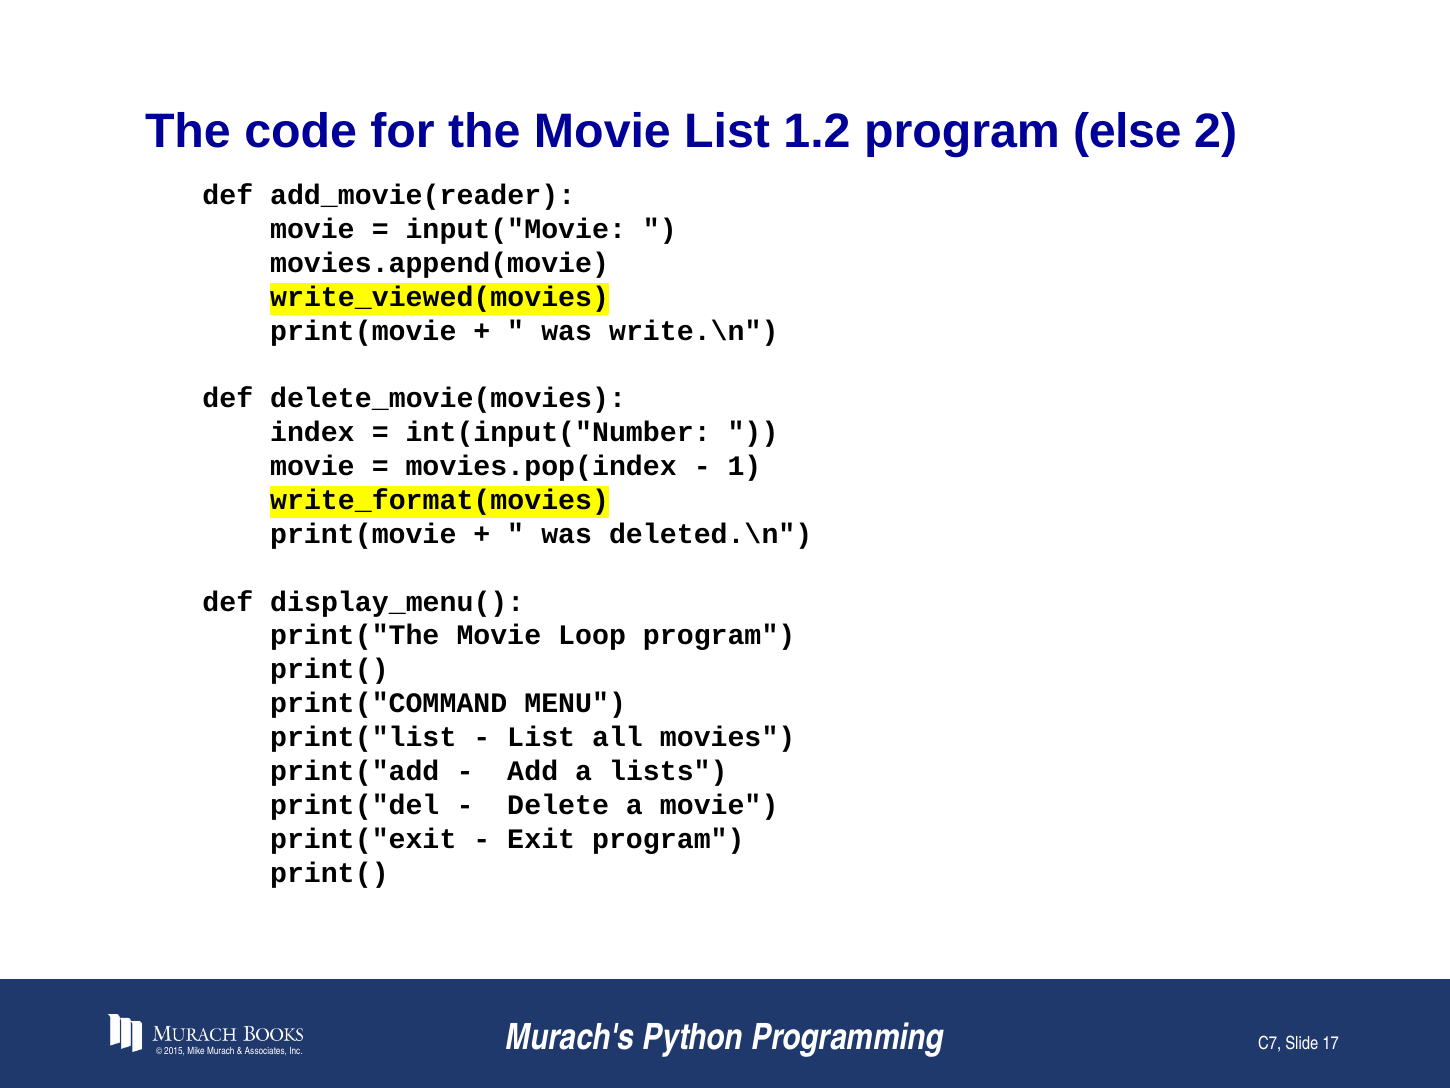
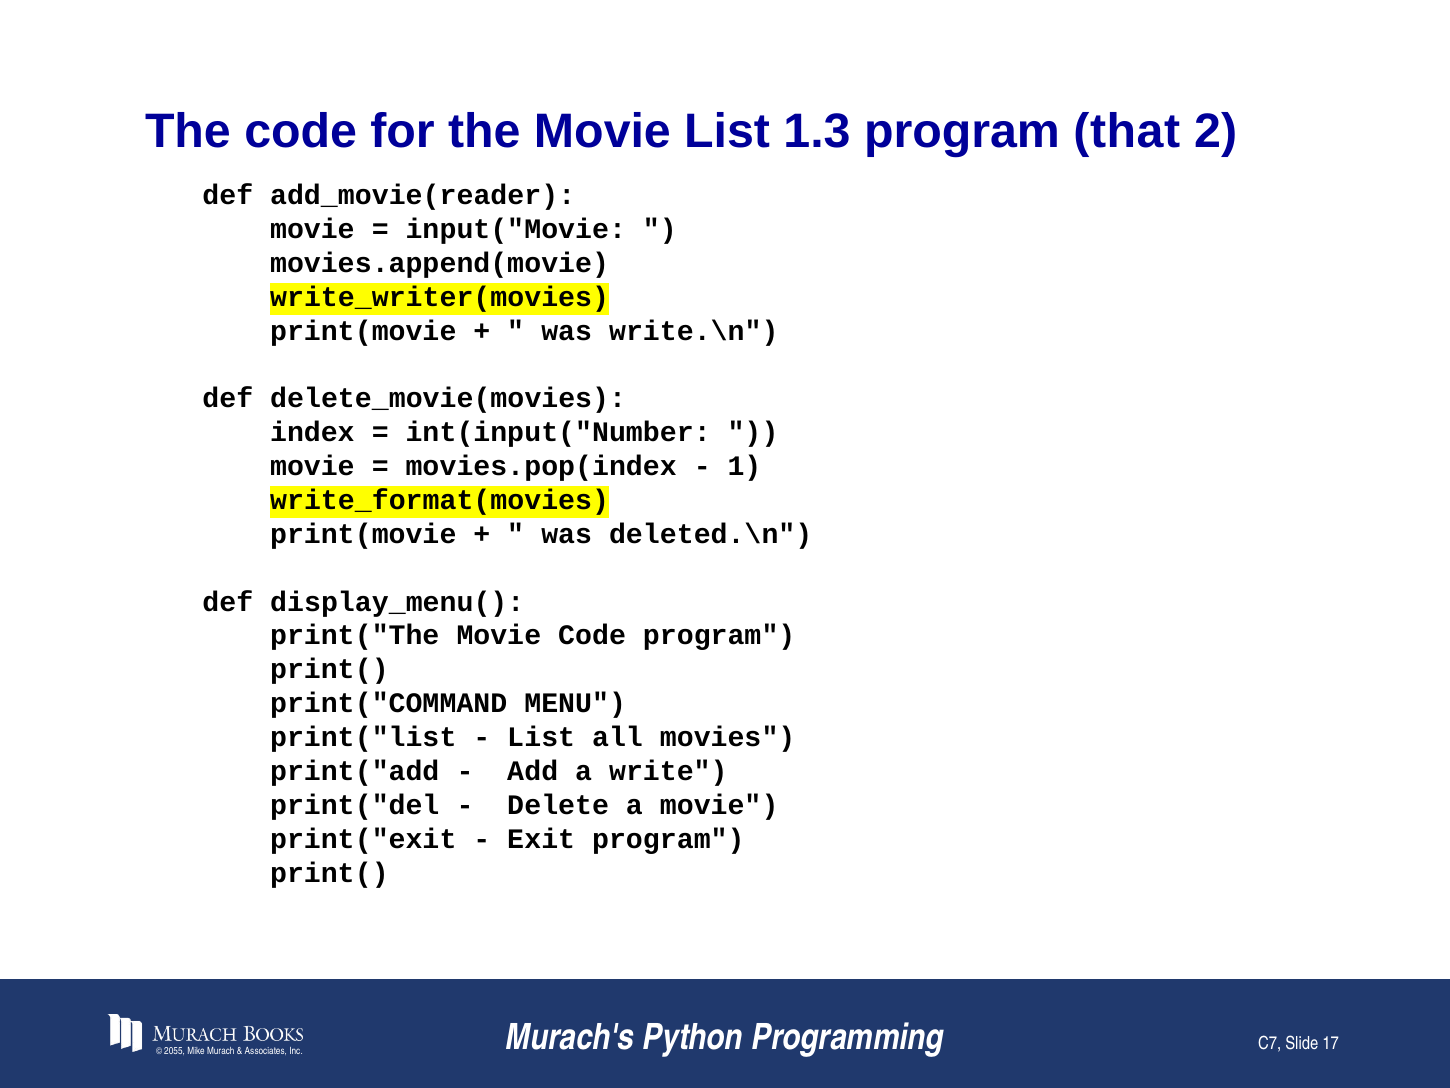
1.2: 1.2 -> 1.3 (817, 132)
else: else -> that (1127, 132)
write_viewed(movies: write_viewed(movies -> write_writer(movies (440, 297)
Movie Loop: Loop -> Code (592, 635)
lists: lists -> write (668, 771)
2015: 2015 -> 2055 (175, 1051)
